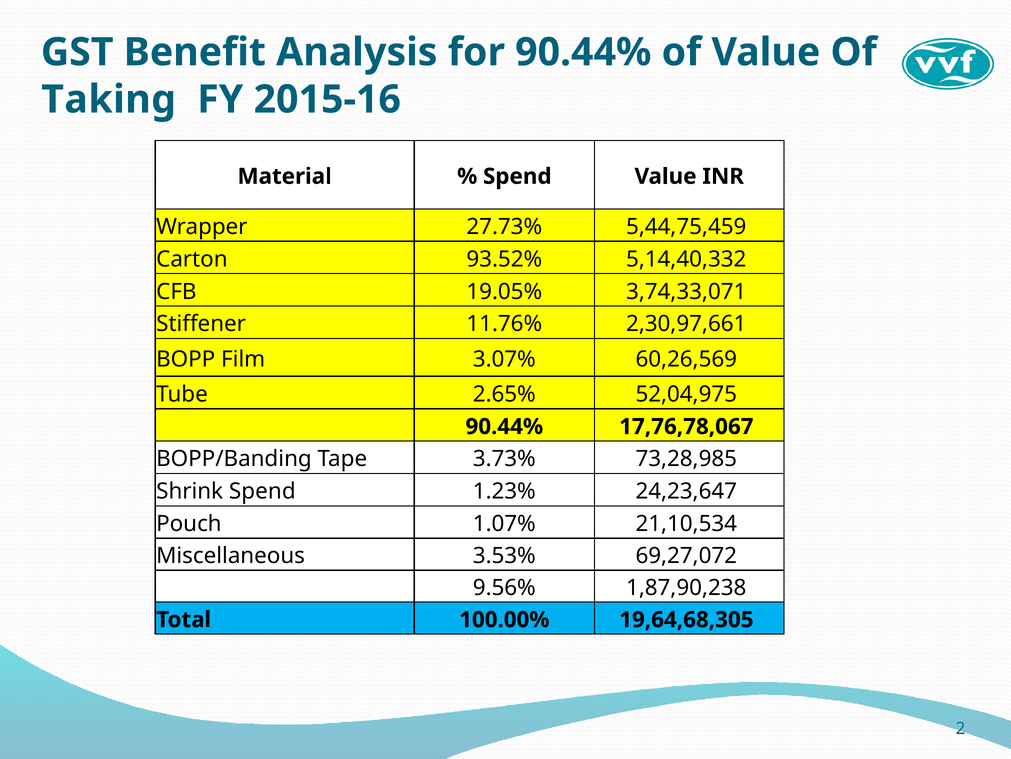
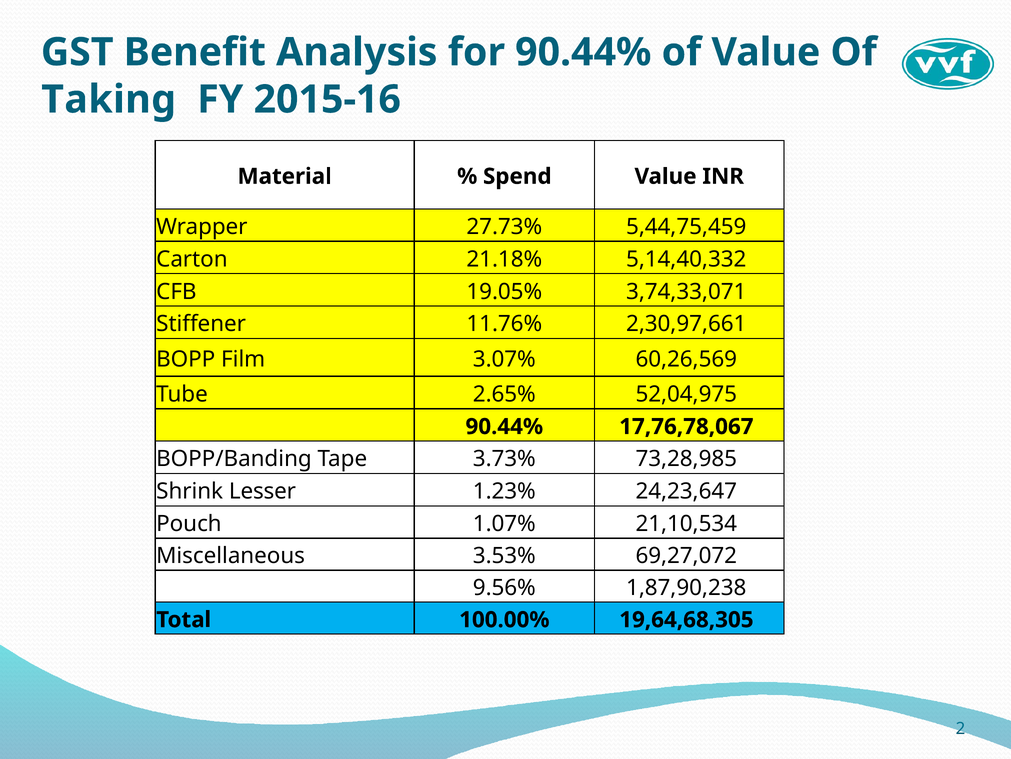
93.52%: 93.52% -> 21.18% (504, 259)
Shrink Spend: Spend -> Lesser (262, 491)
